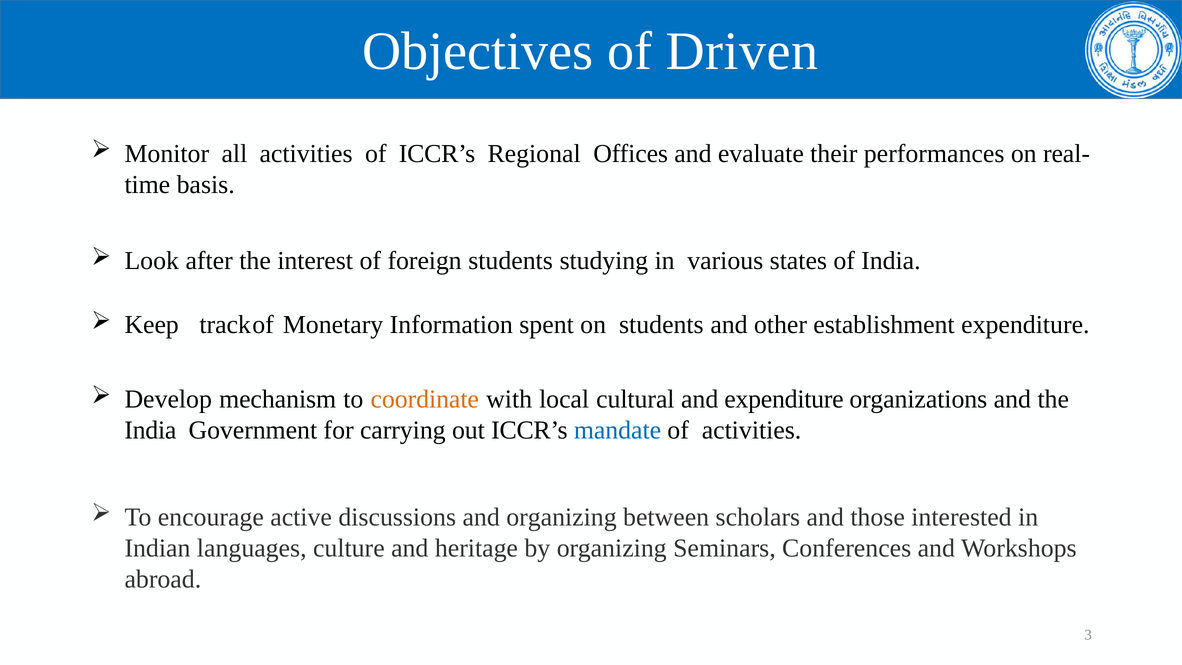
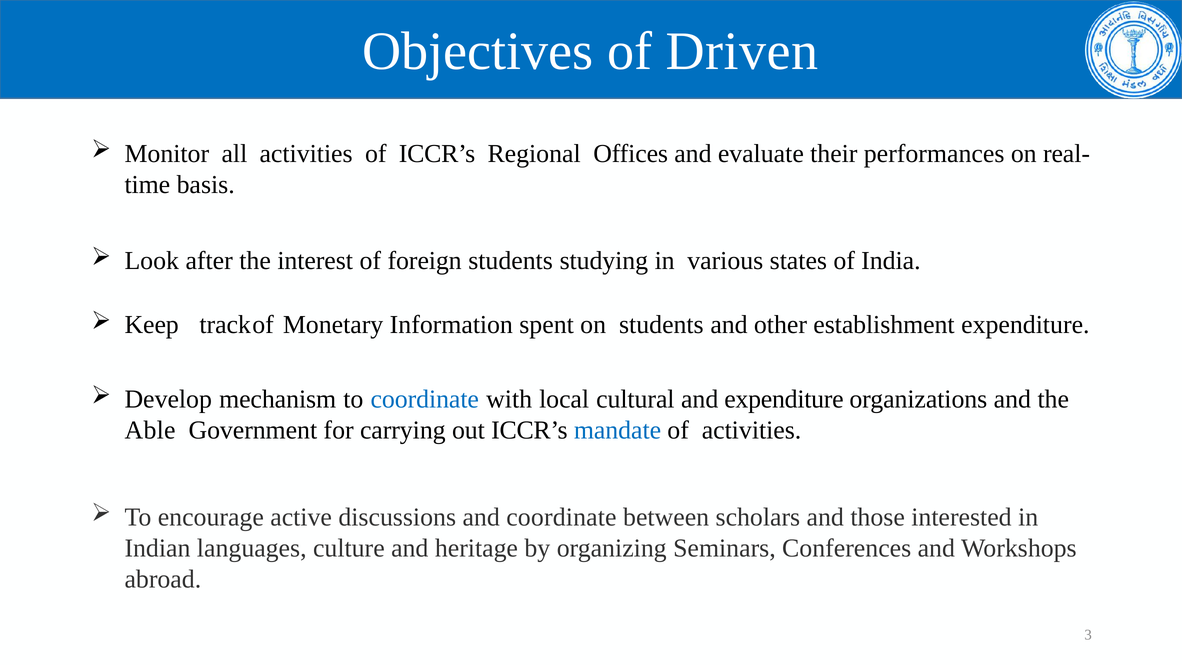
coordinate colour: orange -> blue (425, 399)
India: India -> Able (150, 430)
and organizing: organizing -> coordinate (561, 517)
